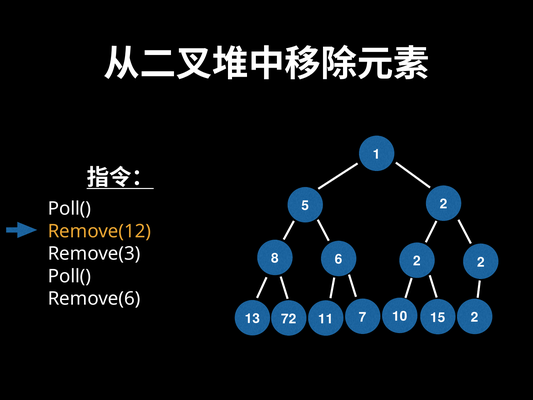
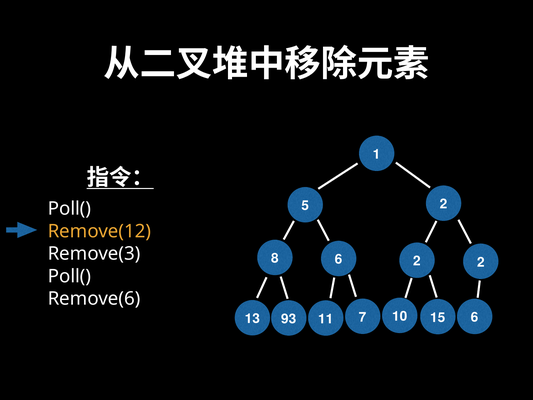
15 2: 2 -> 6 (475, 317)
72: 72 -> 93 (289, 319)
